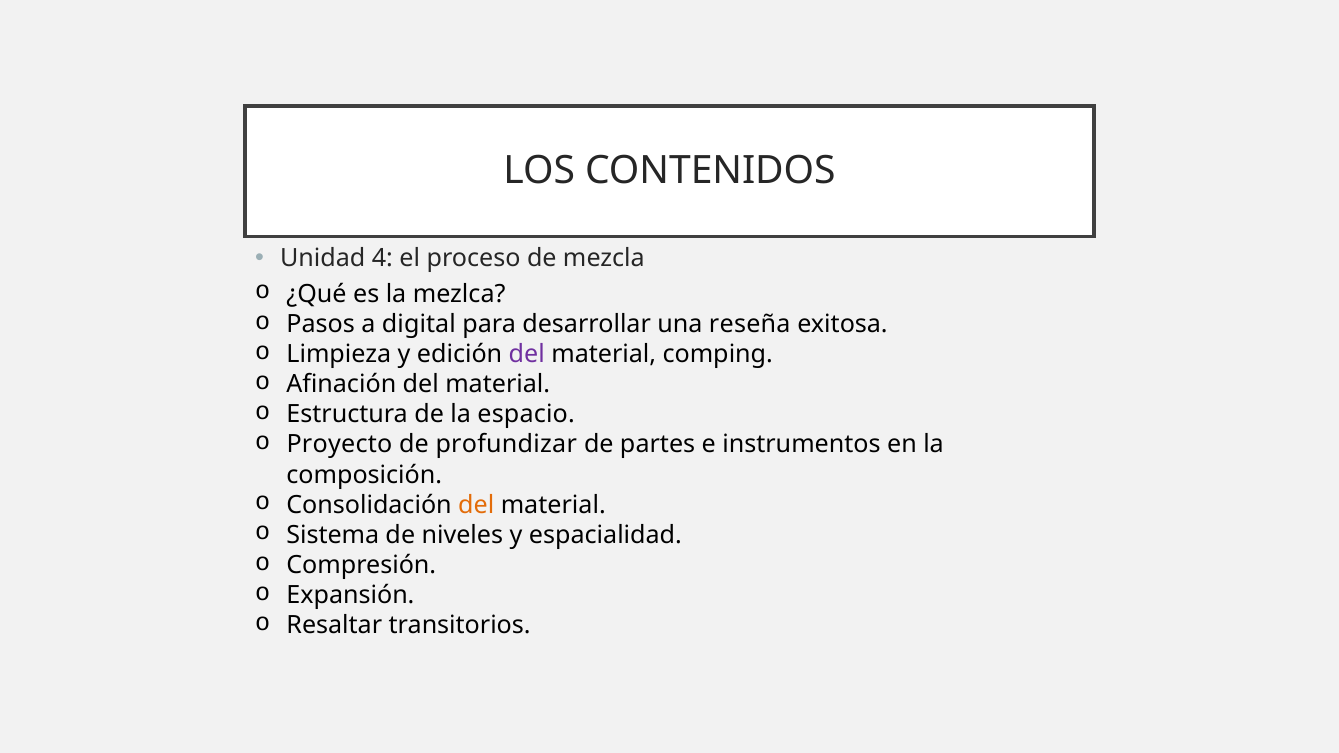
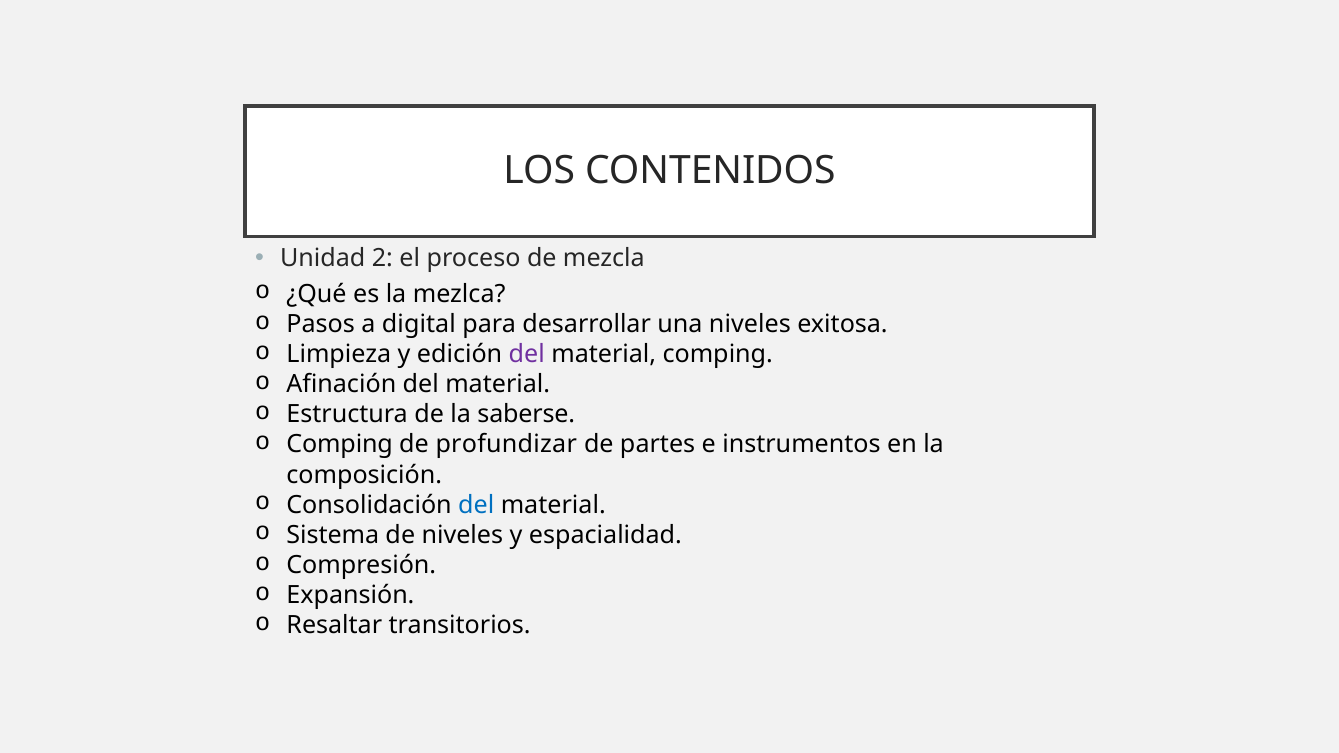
4: 4 -> 2 (382, 258)
una reseña: reseña -> niveles (750, 324)
espacio: espacio -> saberse (526, 415)
Proyecto: Proyecto -> Comping (340, 445)
del colour: orange -> blue (476, 505)
